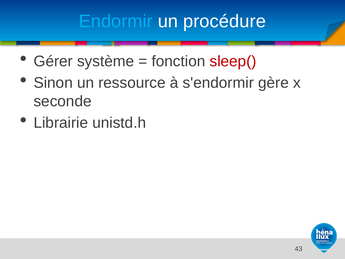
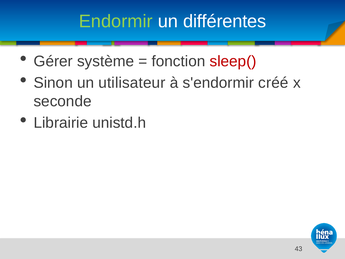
Endormir colour: light blue -> light green (116, 21)
procédure: procédure -> différentes (225, 21)
ressource: ressource -> utilisateur (132, 83)
gère: gère -> créé (273, 83)
